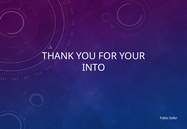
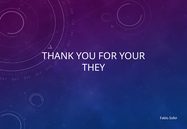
INTO: INTO -> THEY (94, 68)
